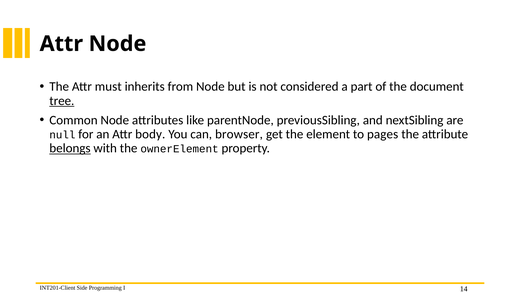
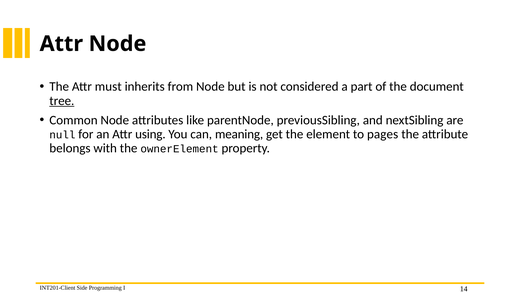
body: body -> using (150, 134)
browser: browser -> meaning (239, 134)
belongs underline: present -> none (70, 148)
